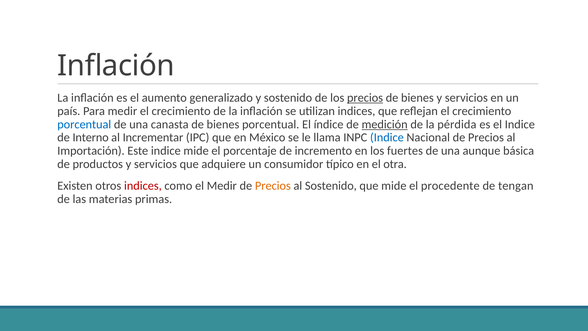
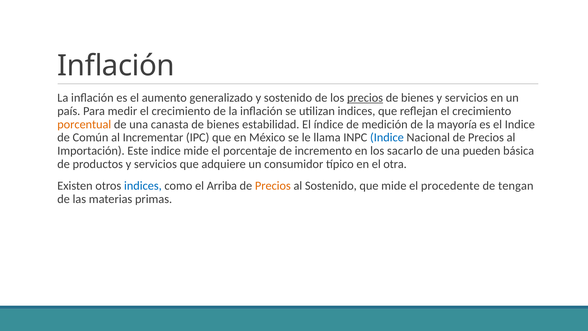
porcentual colour: blue -> orange (84, 124)
bienes porcentual: porcentual -> estabilidad (271, 124)
medición underline: present -> none (385, 124)
pérdida: pérdida -> mayoría (457, 124)
Interno: Interno -> Común (91, 137)
fuertes: fuertes -> sacarlo (405, 151)
aunque: aunque -> pueden (481, 151)
indices colour: red -> blue (143, 186)
el Medir: Medir -> Arriba (222, 186)
